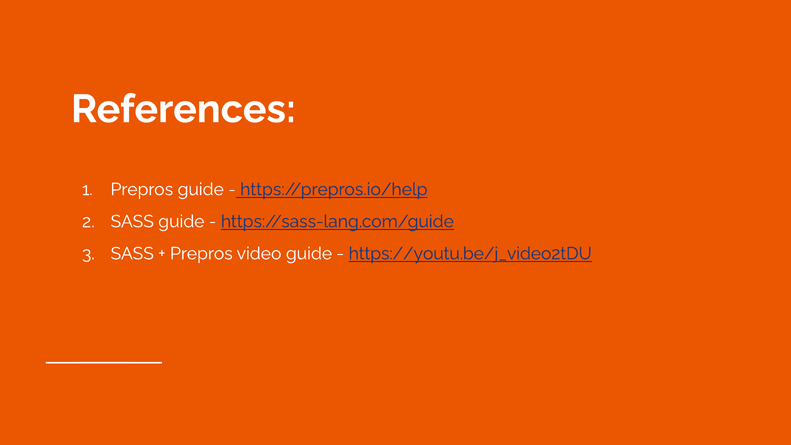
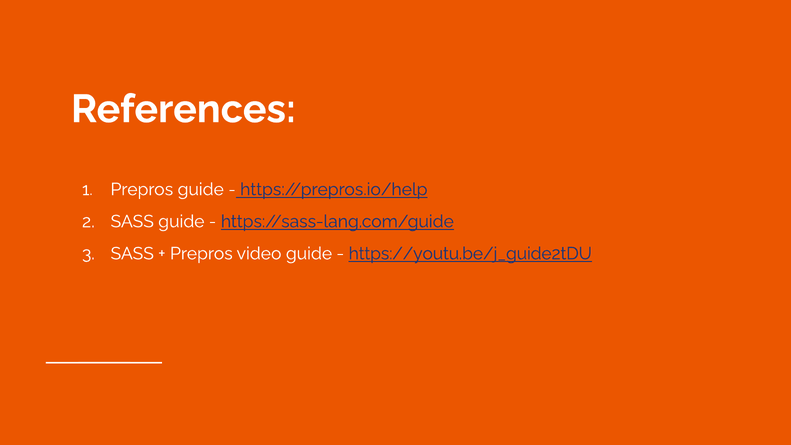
https://youtu.be/j_video2tDU: https://youtu.be/j_video2tDU -> https://youtu.be/j_guide2tDU (470, 254)
